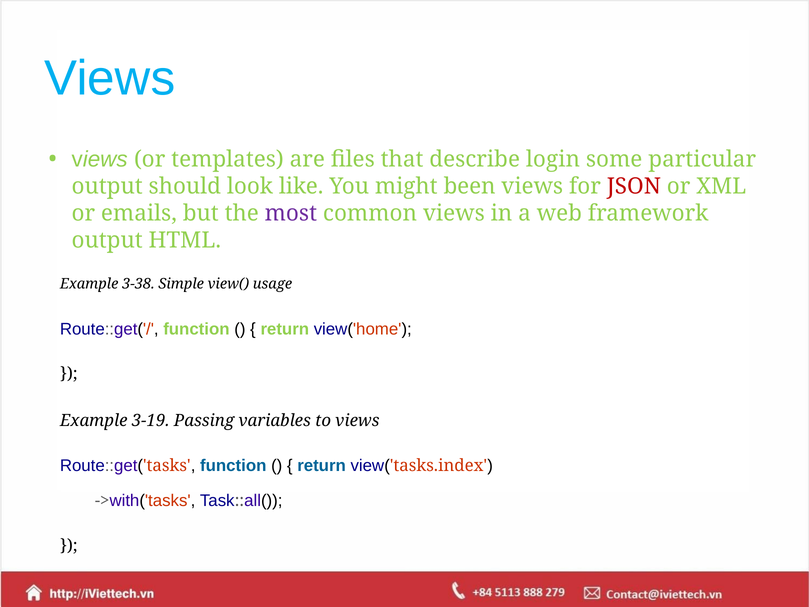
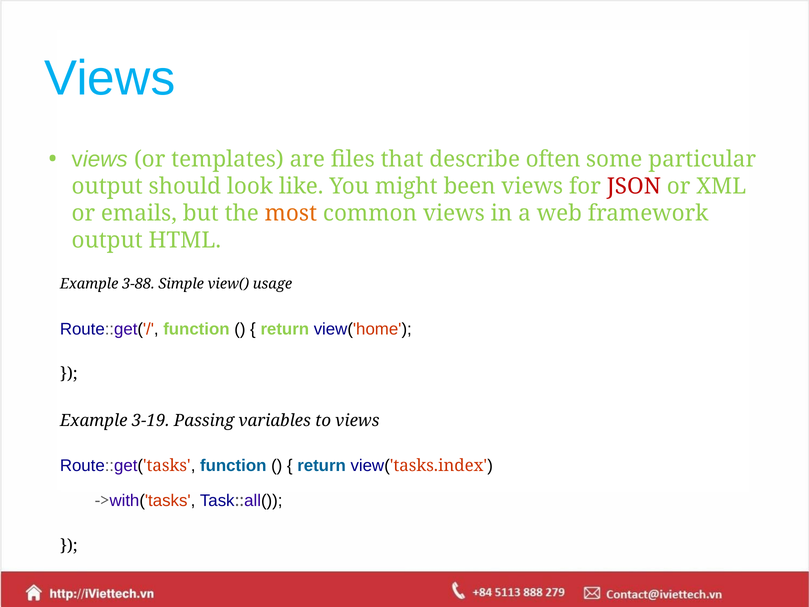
login: login -> often (553, 159)
most colour: purple -> orange (291, 213)
3-38: 3-38 -> 3-88 (138, 284)
